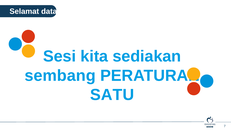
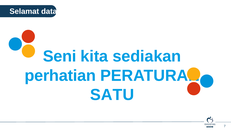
Sesi: Sesi -> Seni (60, 56)
sembang: sembang -> perhatian (60, 76)
